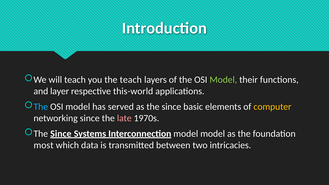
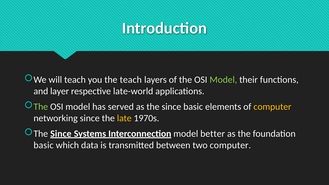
this-world: this-world -> late-world (133, 91)
The colour: light blue -> light green (41, 107)
late colour: pink -> yellow (124, 118)
model model: model -> better (213, 134)
most: most -> basic (44, 145)
two intricacies: intricacies -> computer (230, 145)
